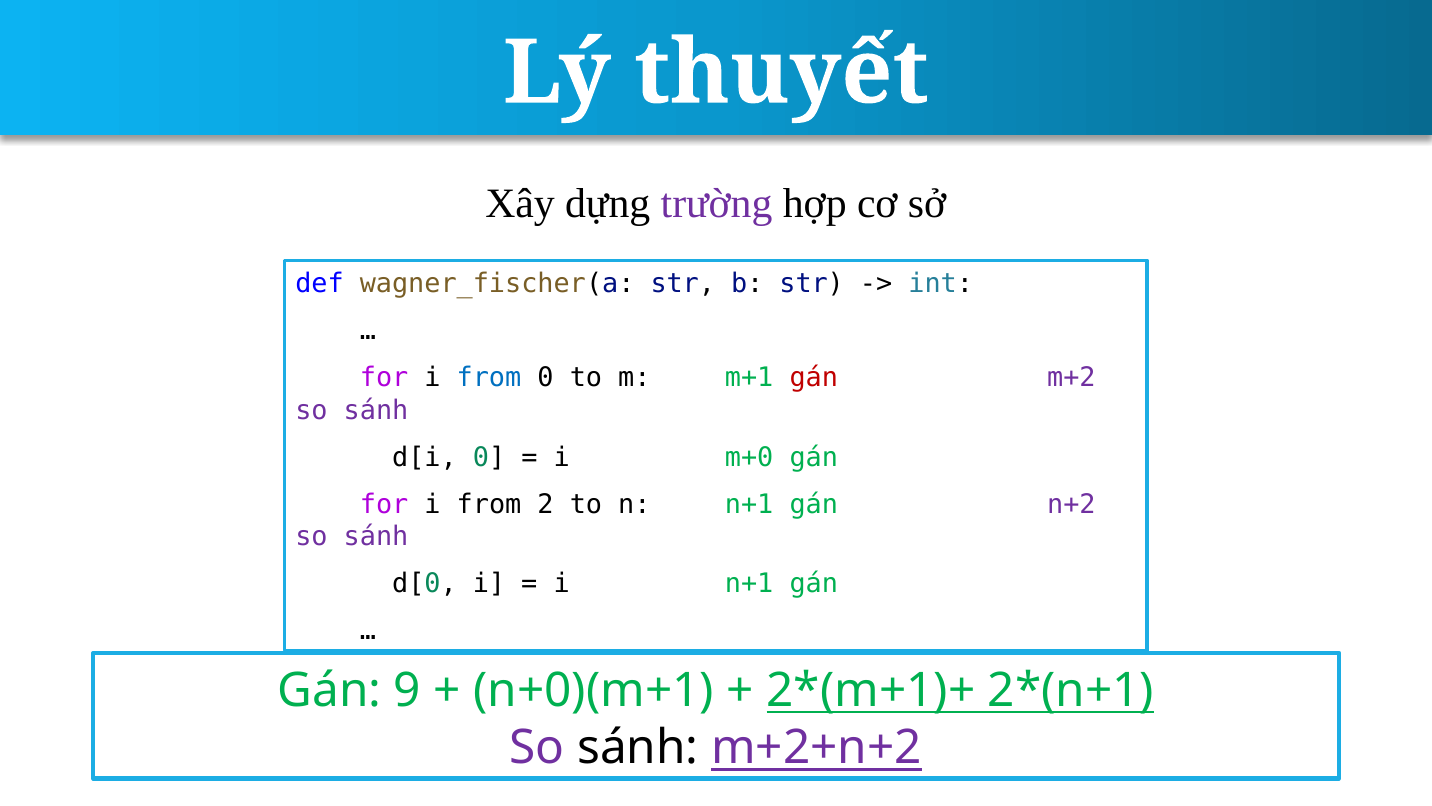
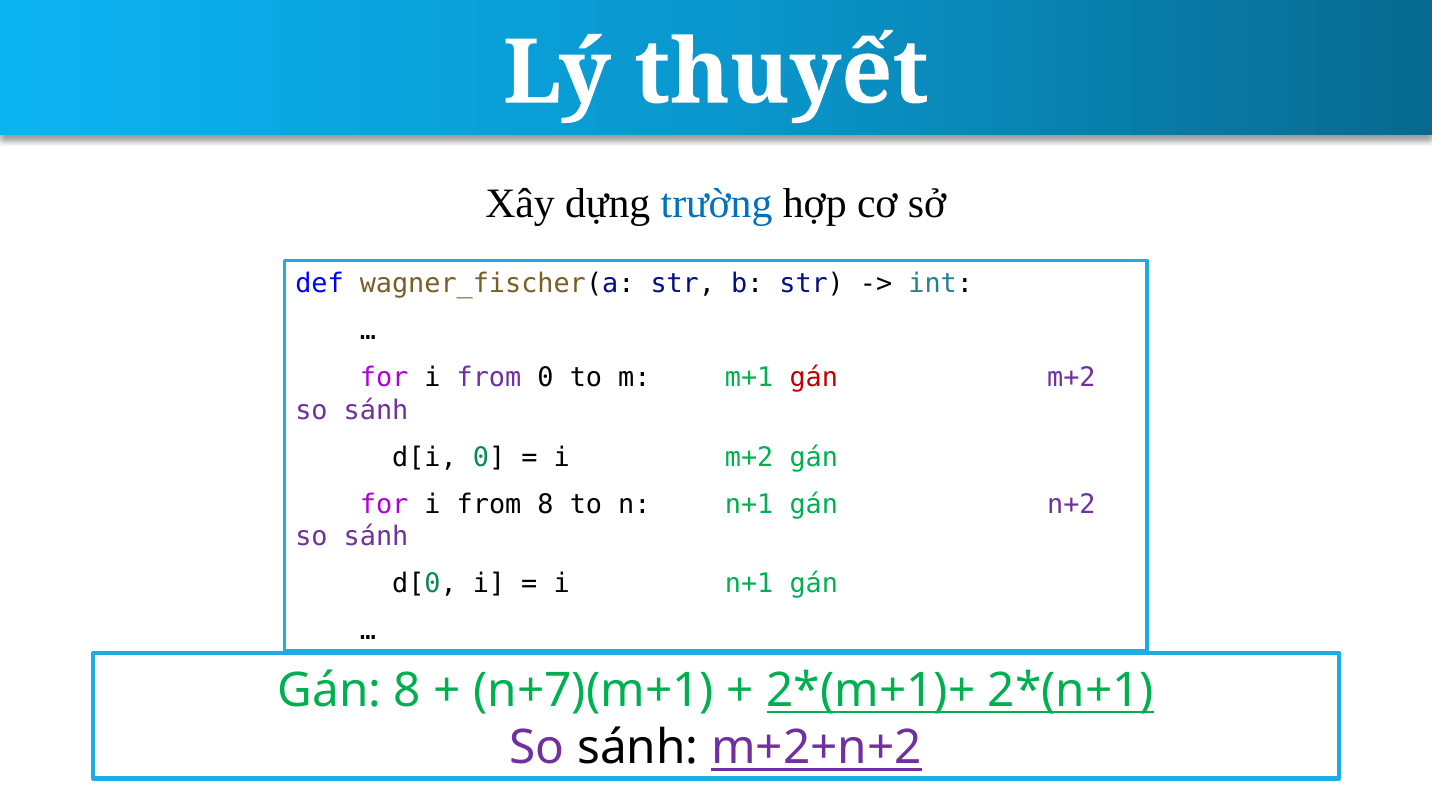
trường colour: purple -> blue (717, 204)
from colour: blue -> purple (489, 378)
i m+0: m+0 -> m+2 (749, 457)
from 2: 2 -> 8 (546, 504)
Gán 9: 9 -> 8 (408, 690)
n+0)(m+1: n+0)(m+1 -> n+7)(m+1 (594, 690)
